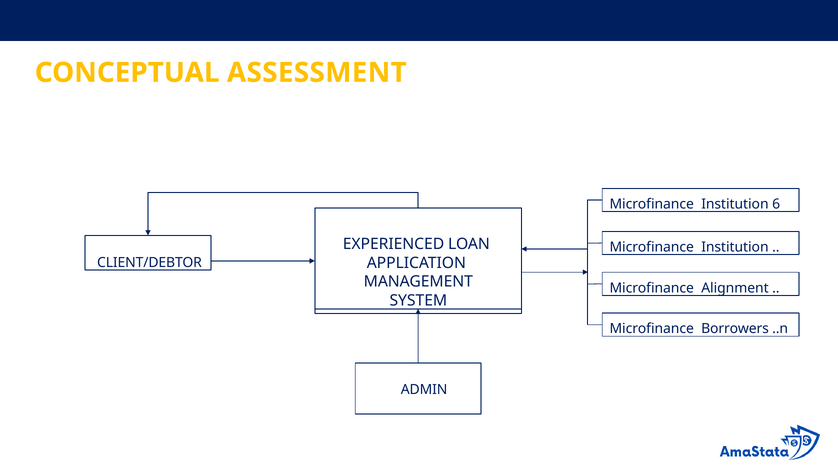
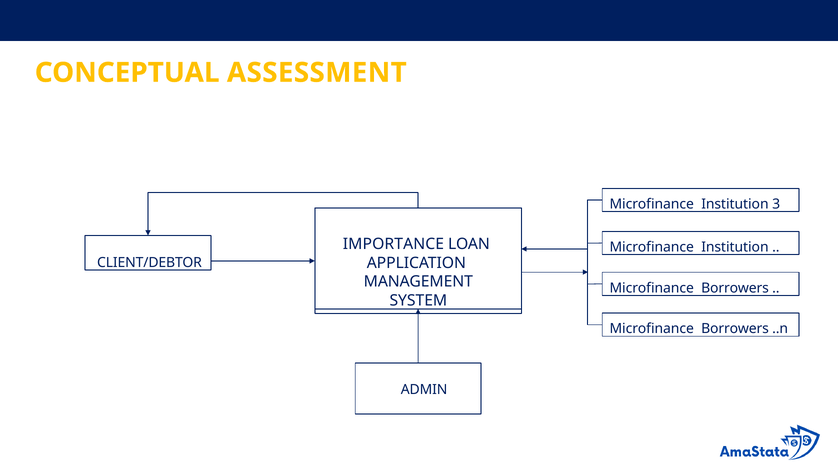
6: 6 -> 3 (776, 204)
EXPERIENCED: EXPERIENCED -> IMPORTANCE (393, 244)
Alignment: Alignment -> Borrowers (735, 288)
